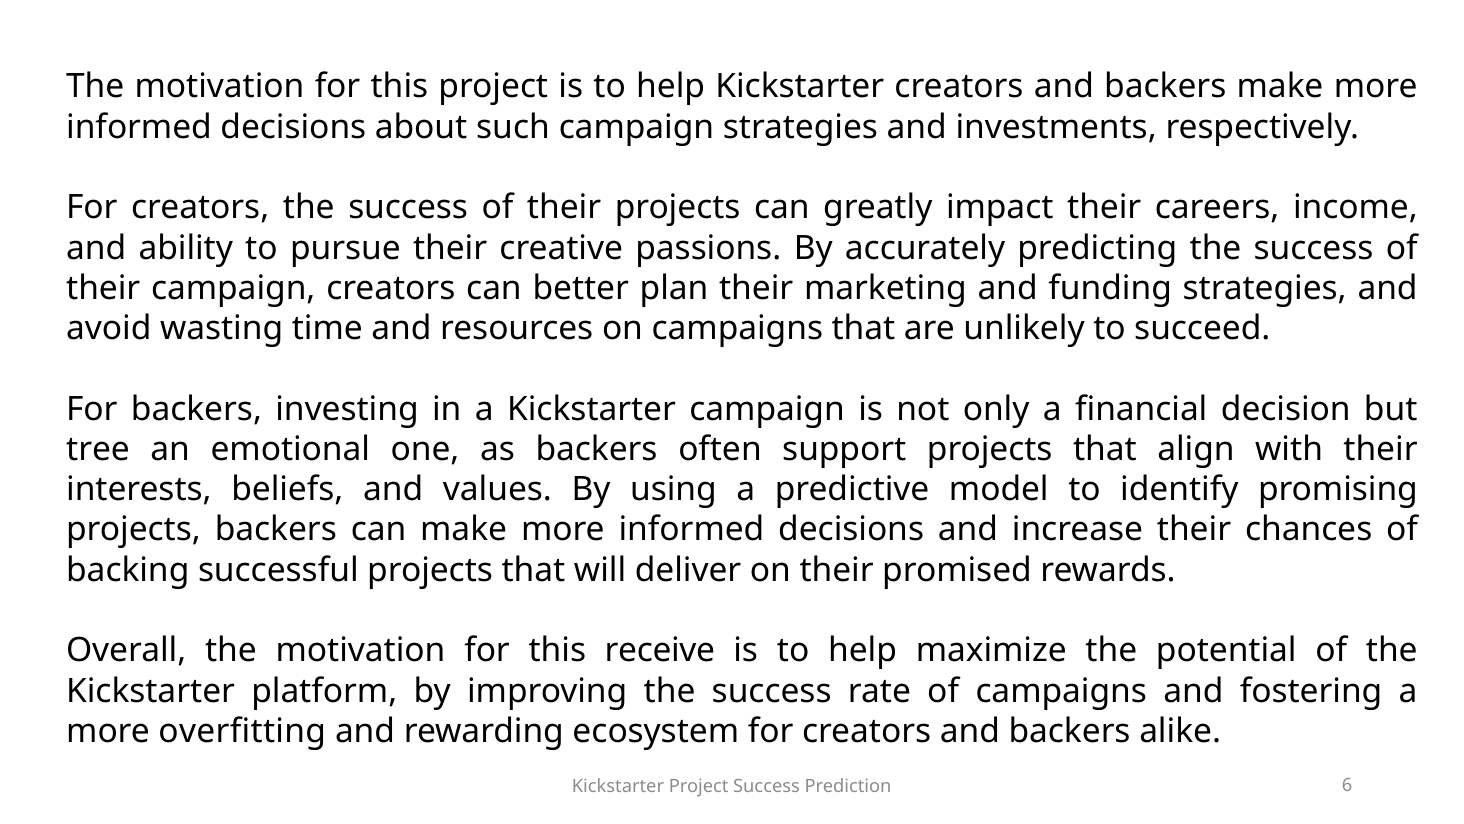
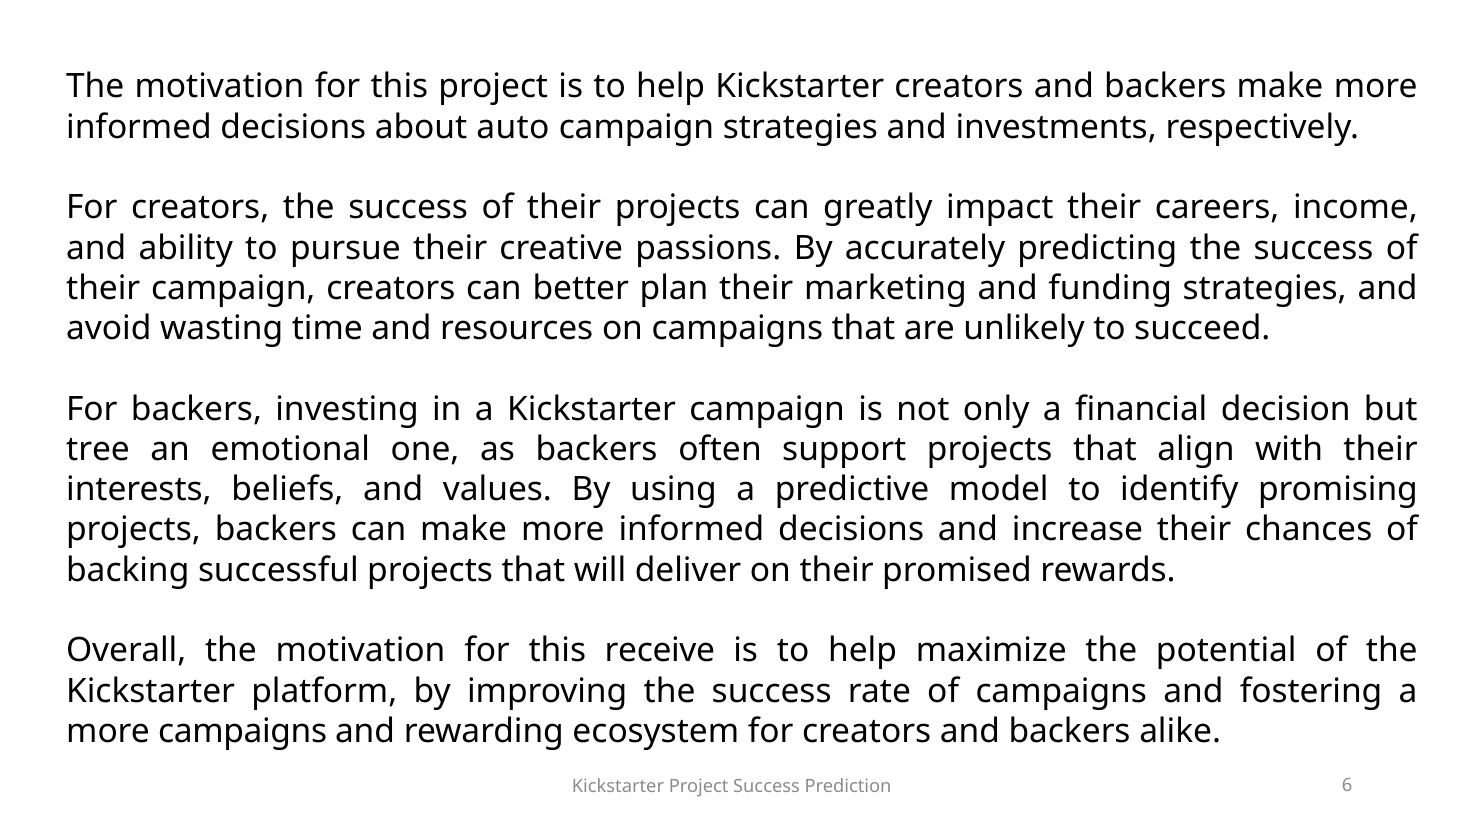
such: such -> auto (513, 127)
more overfitting: overfitting -> campaigns (243, 731)
